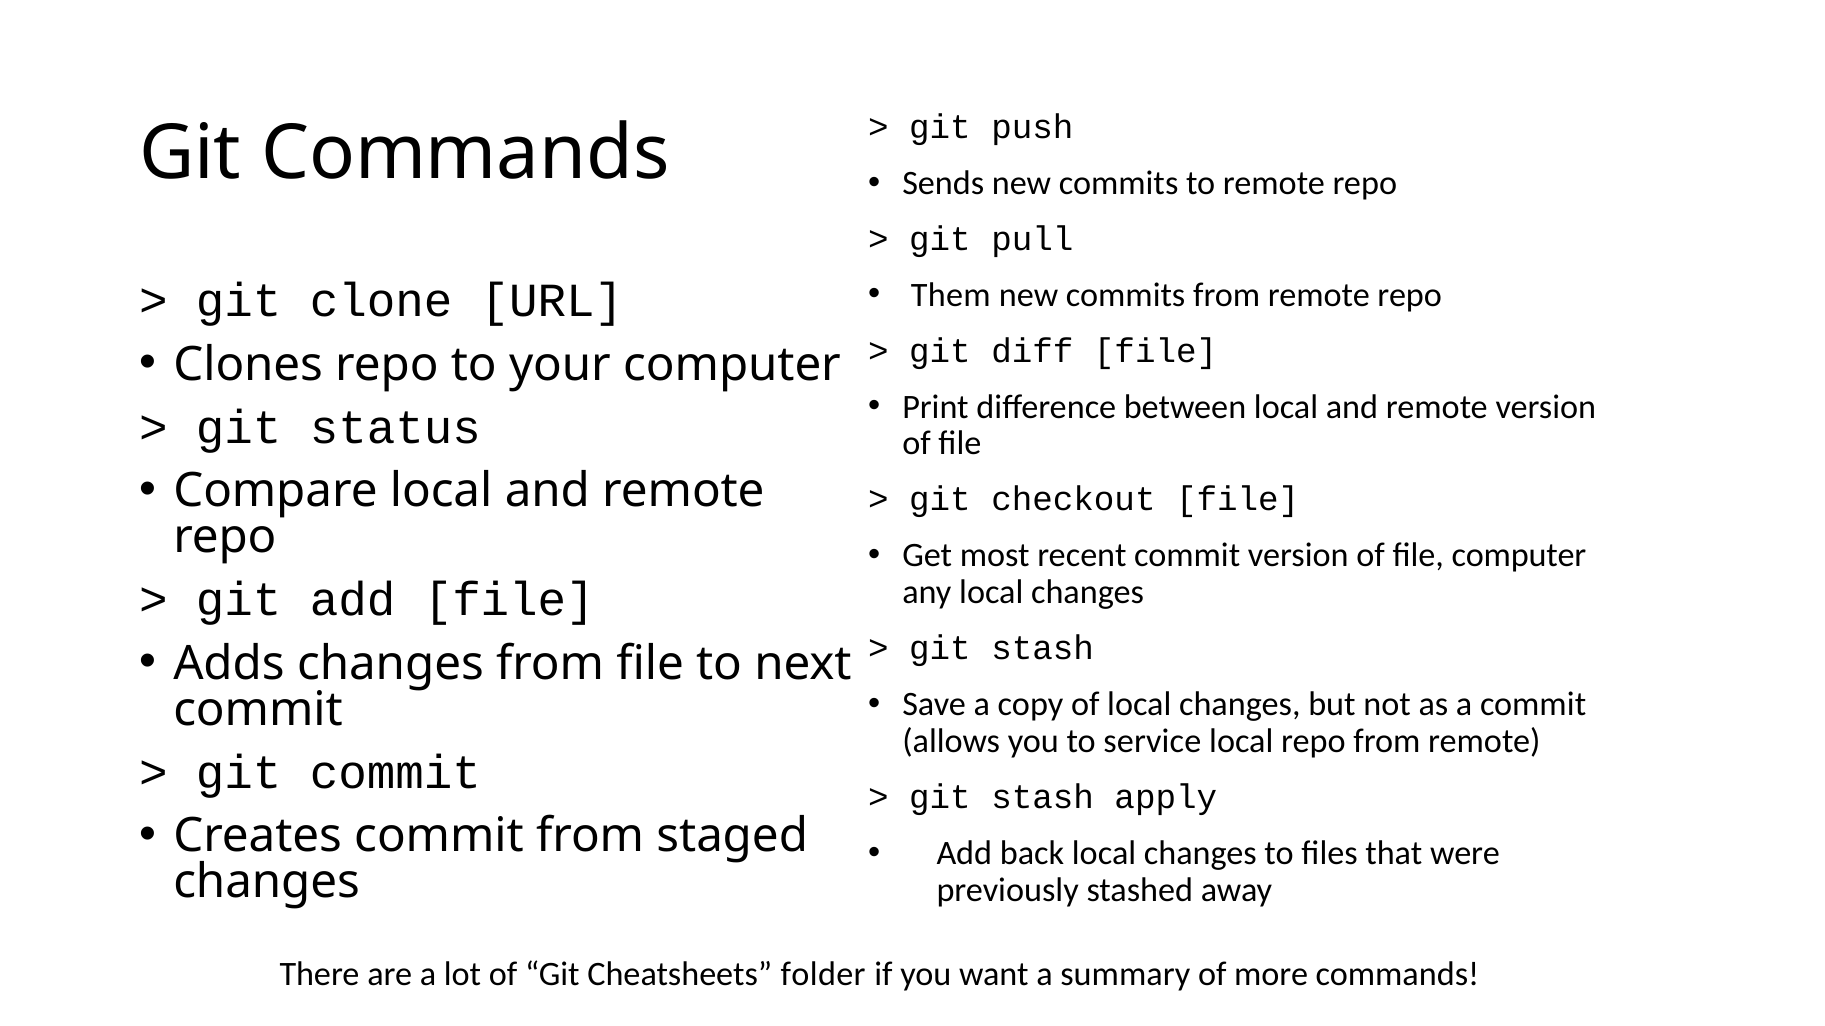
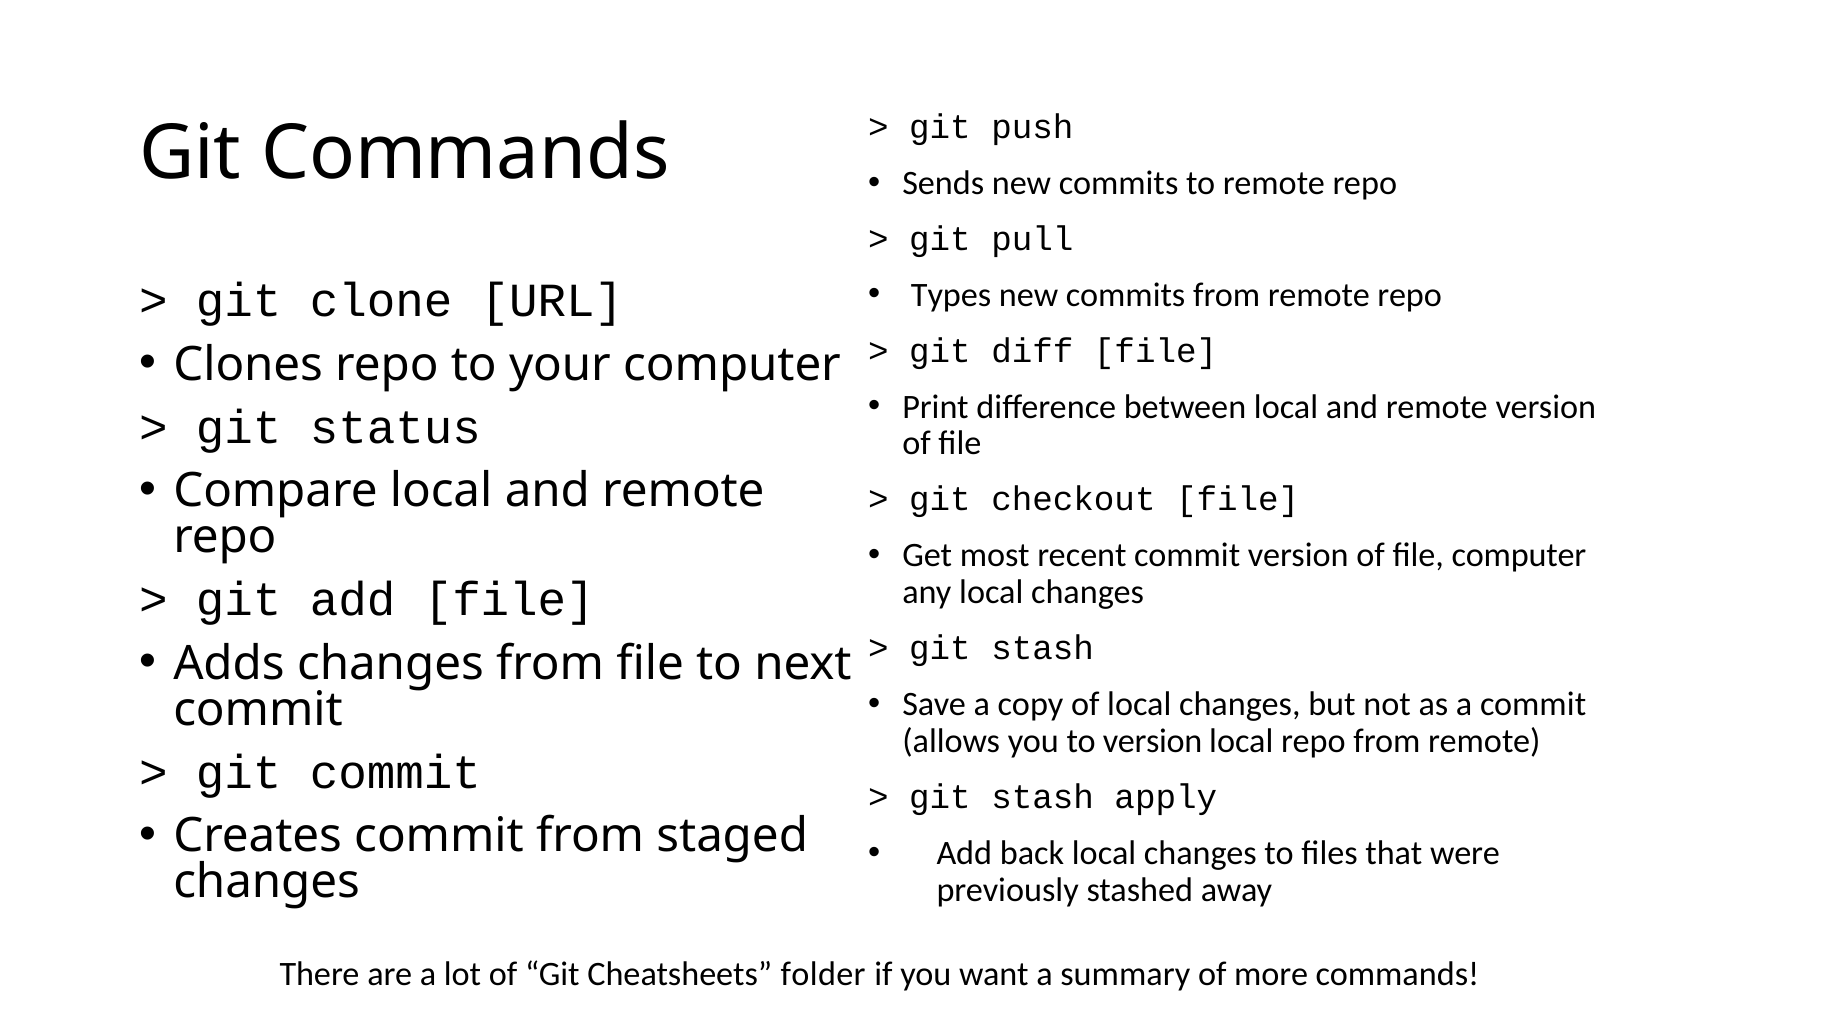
Them: Them -> Types (951, 295)
to service: service -> version (1153, 742)
